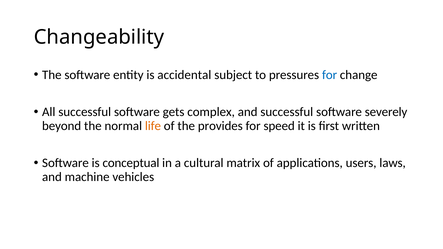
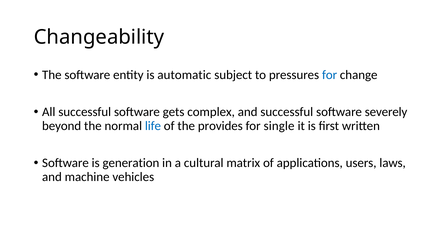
accidental: accidental -> automatic (184, 75)
life colour: orange -> blue (153, 126)
speed: speed -> single (279, 126)
conceptual: conceptual -> generation (131, 163)
